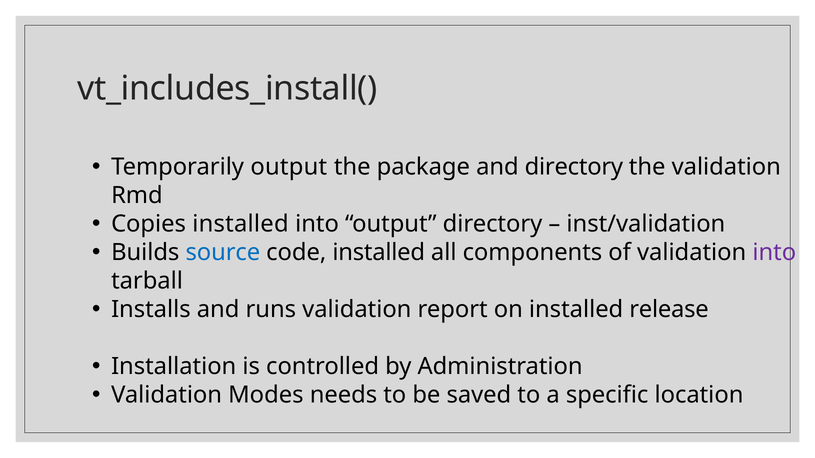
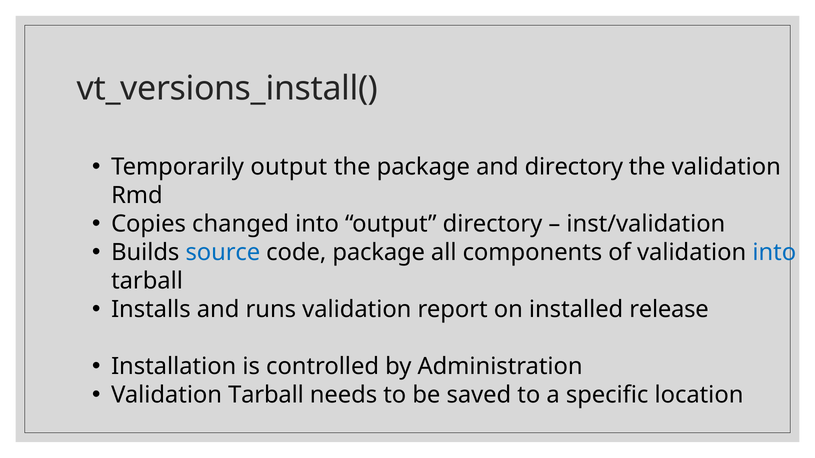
vt_includes_install(: vt_includes_install( -> vt_versions_install( (227, 89)
Copies installed: installed -> changed (241, 224)
code installed: installed -> package (379, 253)
into colour: purple -> blue (774, 253)
Validation Modes: Modes -> Tarball (266, 396)
